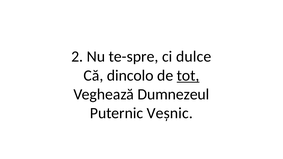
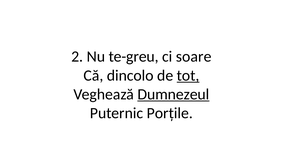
te-spre: te-spre -> te-greu (134, 57)
dulce: dulce -> soare (194, 57)
Dumnezeul underline: none -> present (173, 94)
Veșnic: Veșnic -> Porțile (170, 113)
